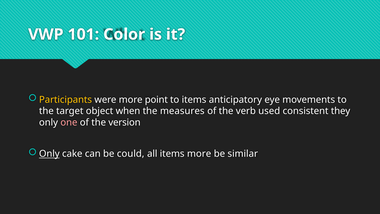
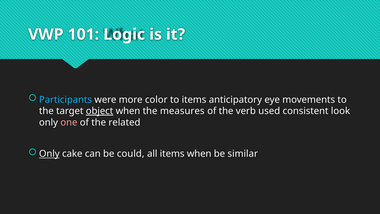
Color: Color -> Logic (124, 34)
Participants colour: yellow -> light blue (66, 100)
point: point -> color (156, 100)
object underline: none -> present (100, 111)
they: they -> look (341, 111)
version: version -> related (124, 122)
items more: more -> when (199, 154)
